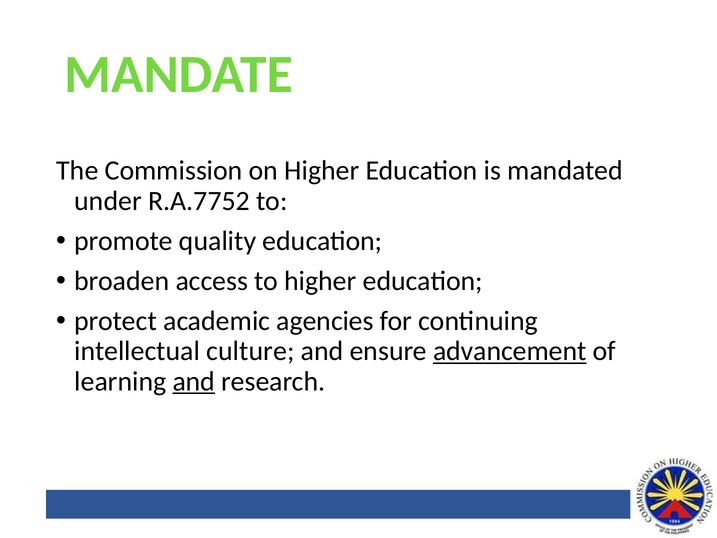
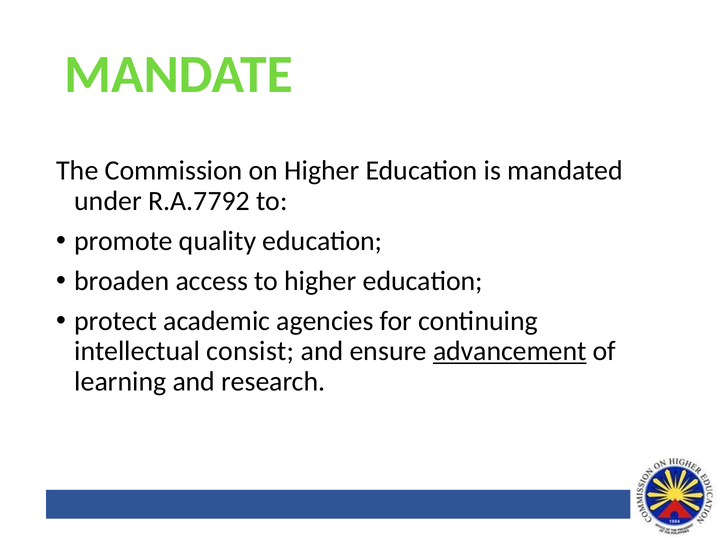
R.A.7752: R.A.7752 -> R.A.7792 (199, 201)
culture: culture -> consist (250, 351)
and underline: present -> none (194, 381)
